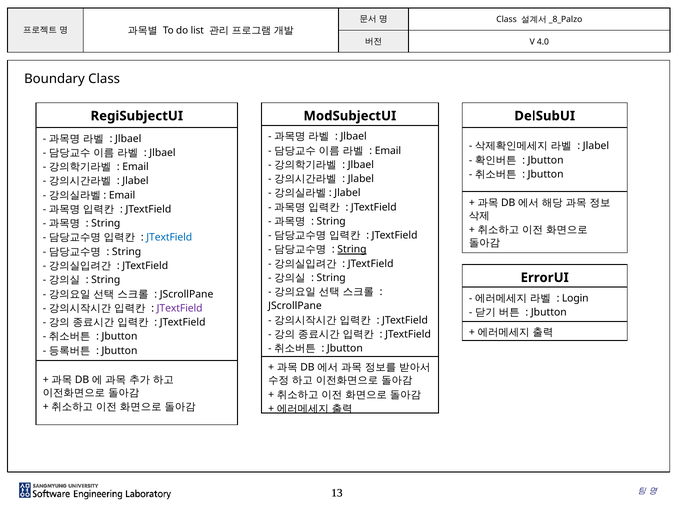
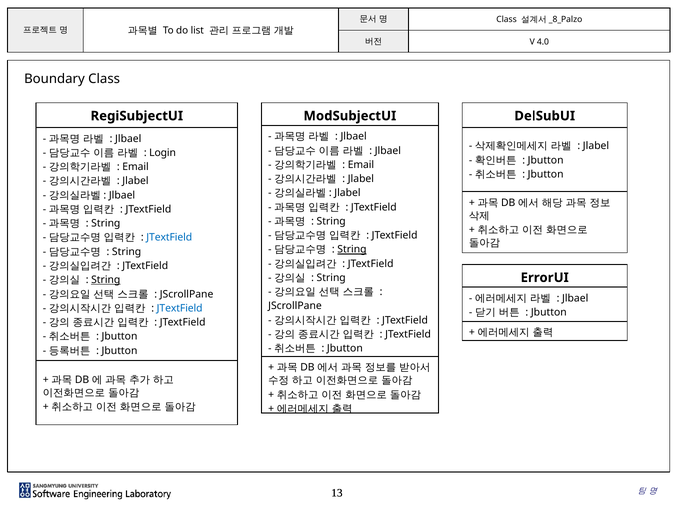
Email: Email -> Jlbael (388, 150)
Jlbael: Jlbael -> Login (163, 153)
Jlbael: Jlbael -> Email (361, 165)
Email: Email -> Jlbael (122, 195)
String underline: none -> present (106, 280)
Login: Login -> Jlbael (575, 298)
JTextField colour: purple -> blue (180, 308)
